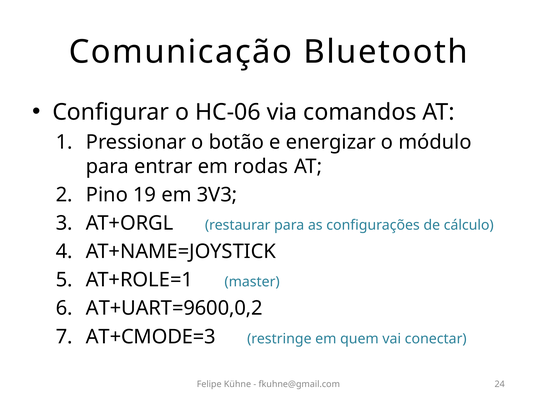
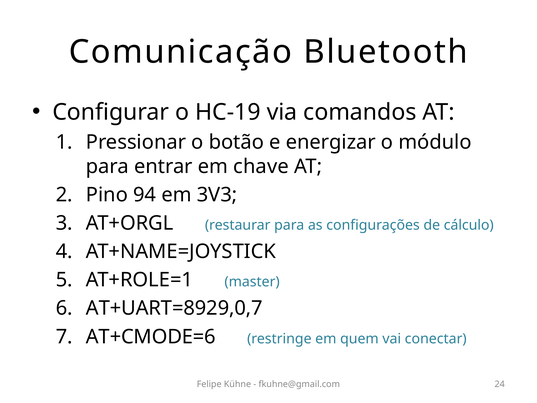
HC-06: HC-06 -> HC-19 (228, 112)
rodas: rodas -> chave (261, 166)
19: 19 -> 94 (145, 195)
AT+UART=9600,0,2: AT+UART=9600,0,2 -> AT+UART=8929,0,7 (174, 308)
AT+CMODE=3: AT+CMODE=3 -> AT+CMODE=6 (151, 337)
